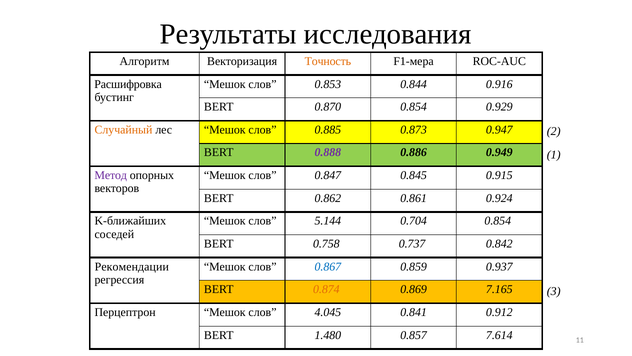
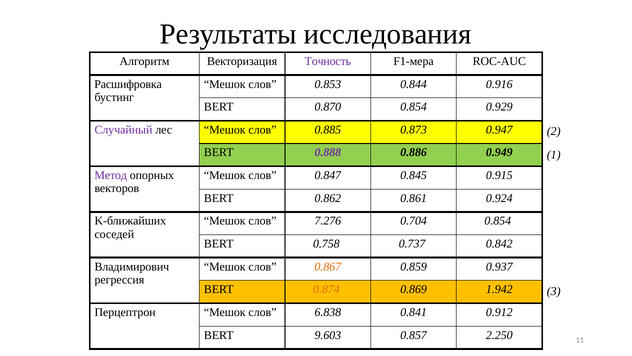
Точность colour: orange -> purple (328, 61)
Случайный colour: orange -> purple (123, 130)
5.144: 5.144 -> 7.276 (328, 221)
Рекомендации: Рекомендации -> Владимирович (132, 266)
0.867 colour: blue -> orange (328, 266)
7.165: 7.165 -> 1.942 (499, 289)
4.045: 4.045 -> 6.838 (328, 312)
1.480: 1.480 -> 9.603 (328, 335)
7.614: 7.614 -> 2.250 (499, 335)
